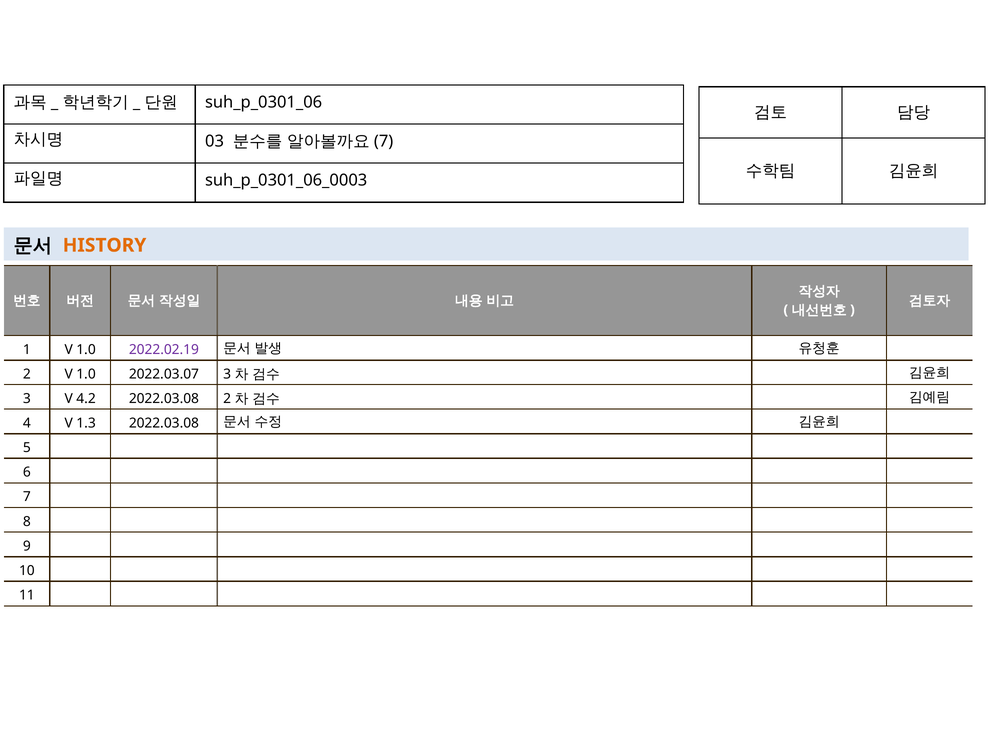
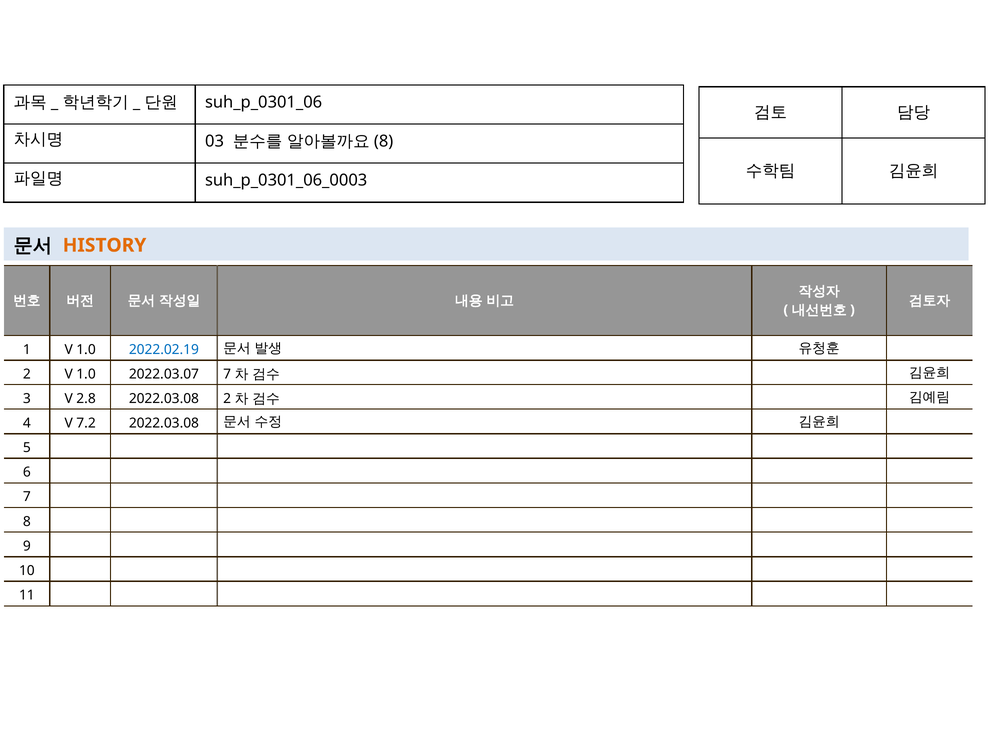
7: 7 -> 8 (384, 141)
2022.02.19 colour: purple -> blue (164, 349)
2022.03.07 3: 3 -> 7 (227, 374)
4.2: 4.2 -> 2.8 (86, 399)
1.3: 1.3 -> 7.2 (86, 423)
